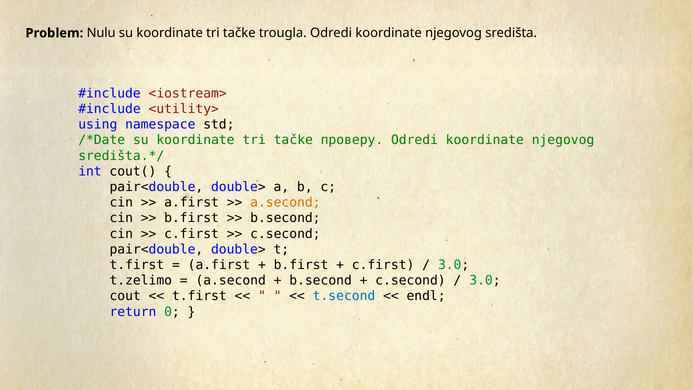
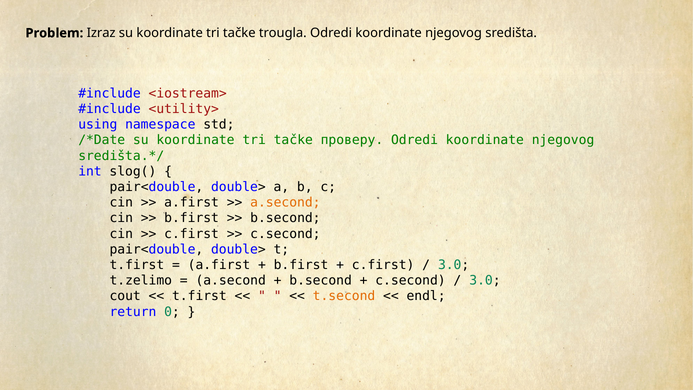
Nulu: Nulu -> Izraz (101, 33)
cout(: cout( -> slog( (133, 171)
t.second colour: blue -> orange (344, 296)
